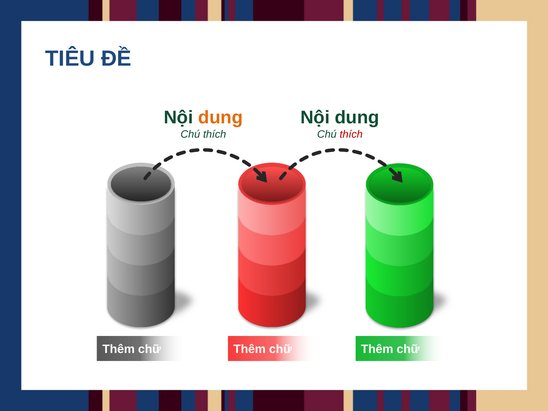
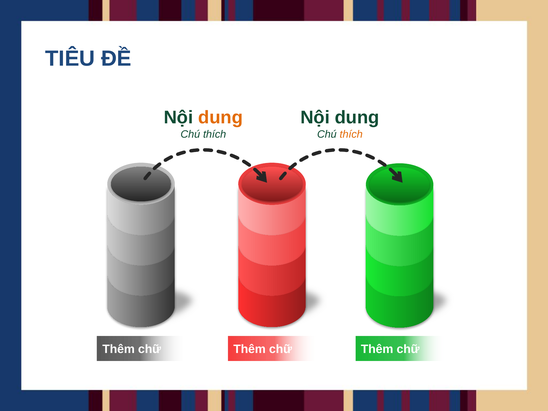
thích colour: red -> orange (351, 134)
